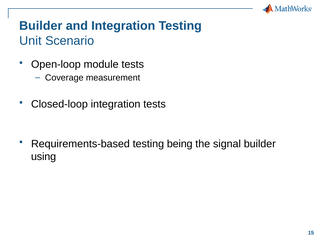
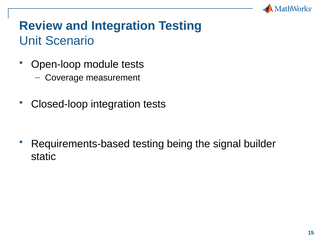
Builder: Builder -> Review (41, 26)
using: using -> static (44, 157)
